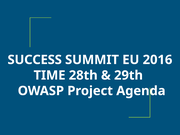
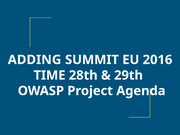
SUCCESS: SUCCESS -> ADDING (35, 60)
